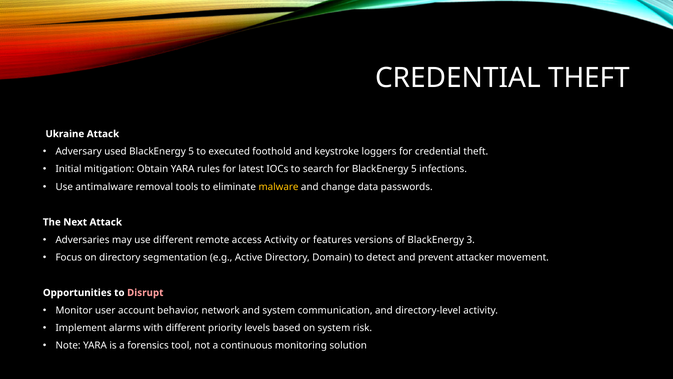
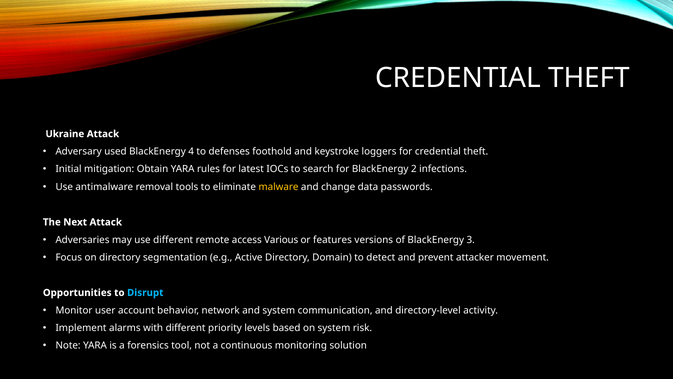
used BlackEnergy 5: 5 -> 4 (191, 151)
executed: executed -> defenses (229, 151)
for BlackEnergy 5: 5 -> 2 (414, 169)
access Activity: Activity -> Various (281, 240)
Disrupt colour: pink -> light blue (145, 292)
